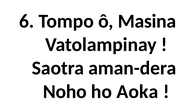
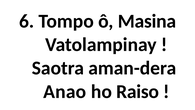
Noho: Noho -> Anao (65, 91)
Aoka: Aoka -> Raiso (138, 91)
